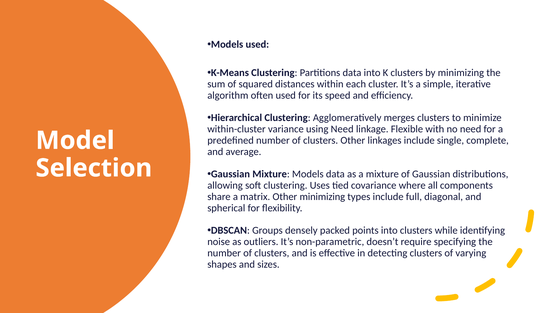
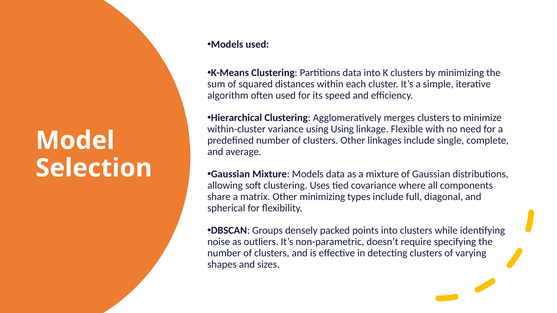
using Need: Need -> Using (342, 129)
